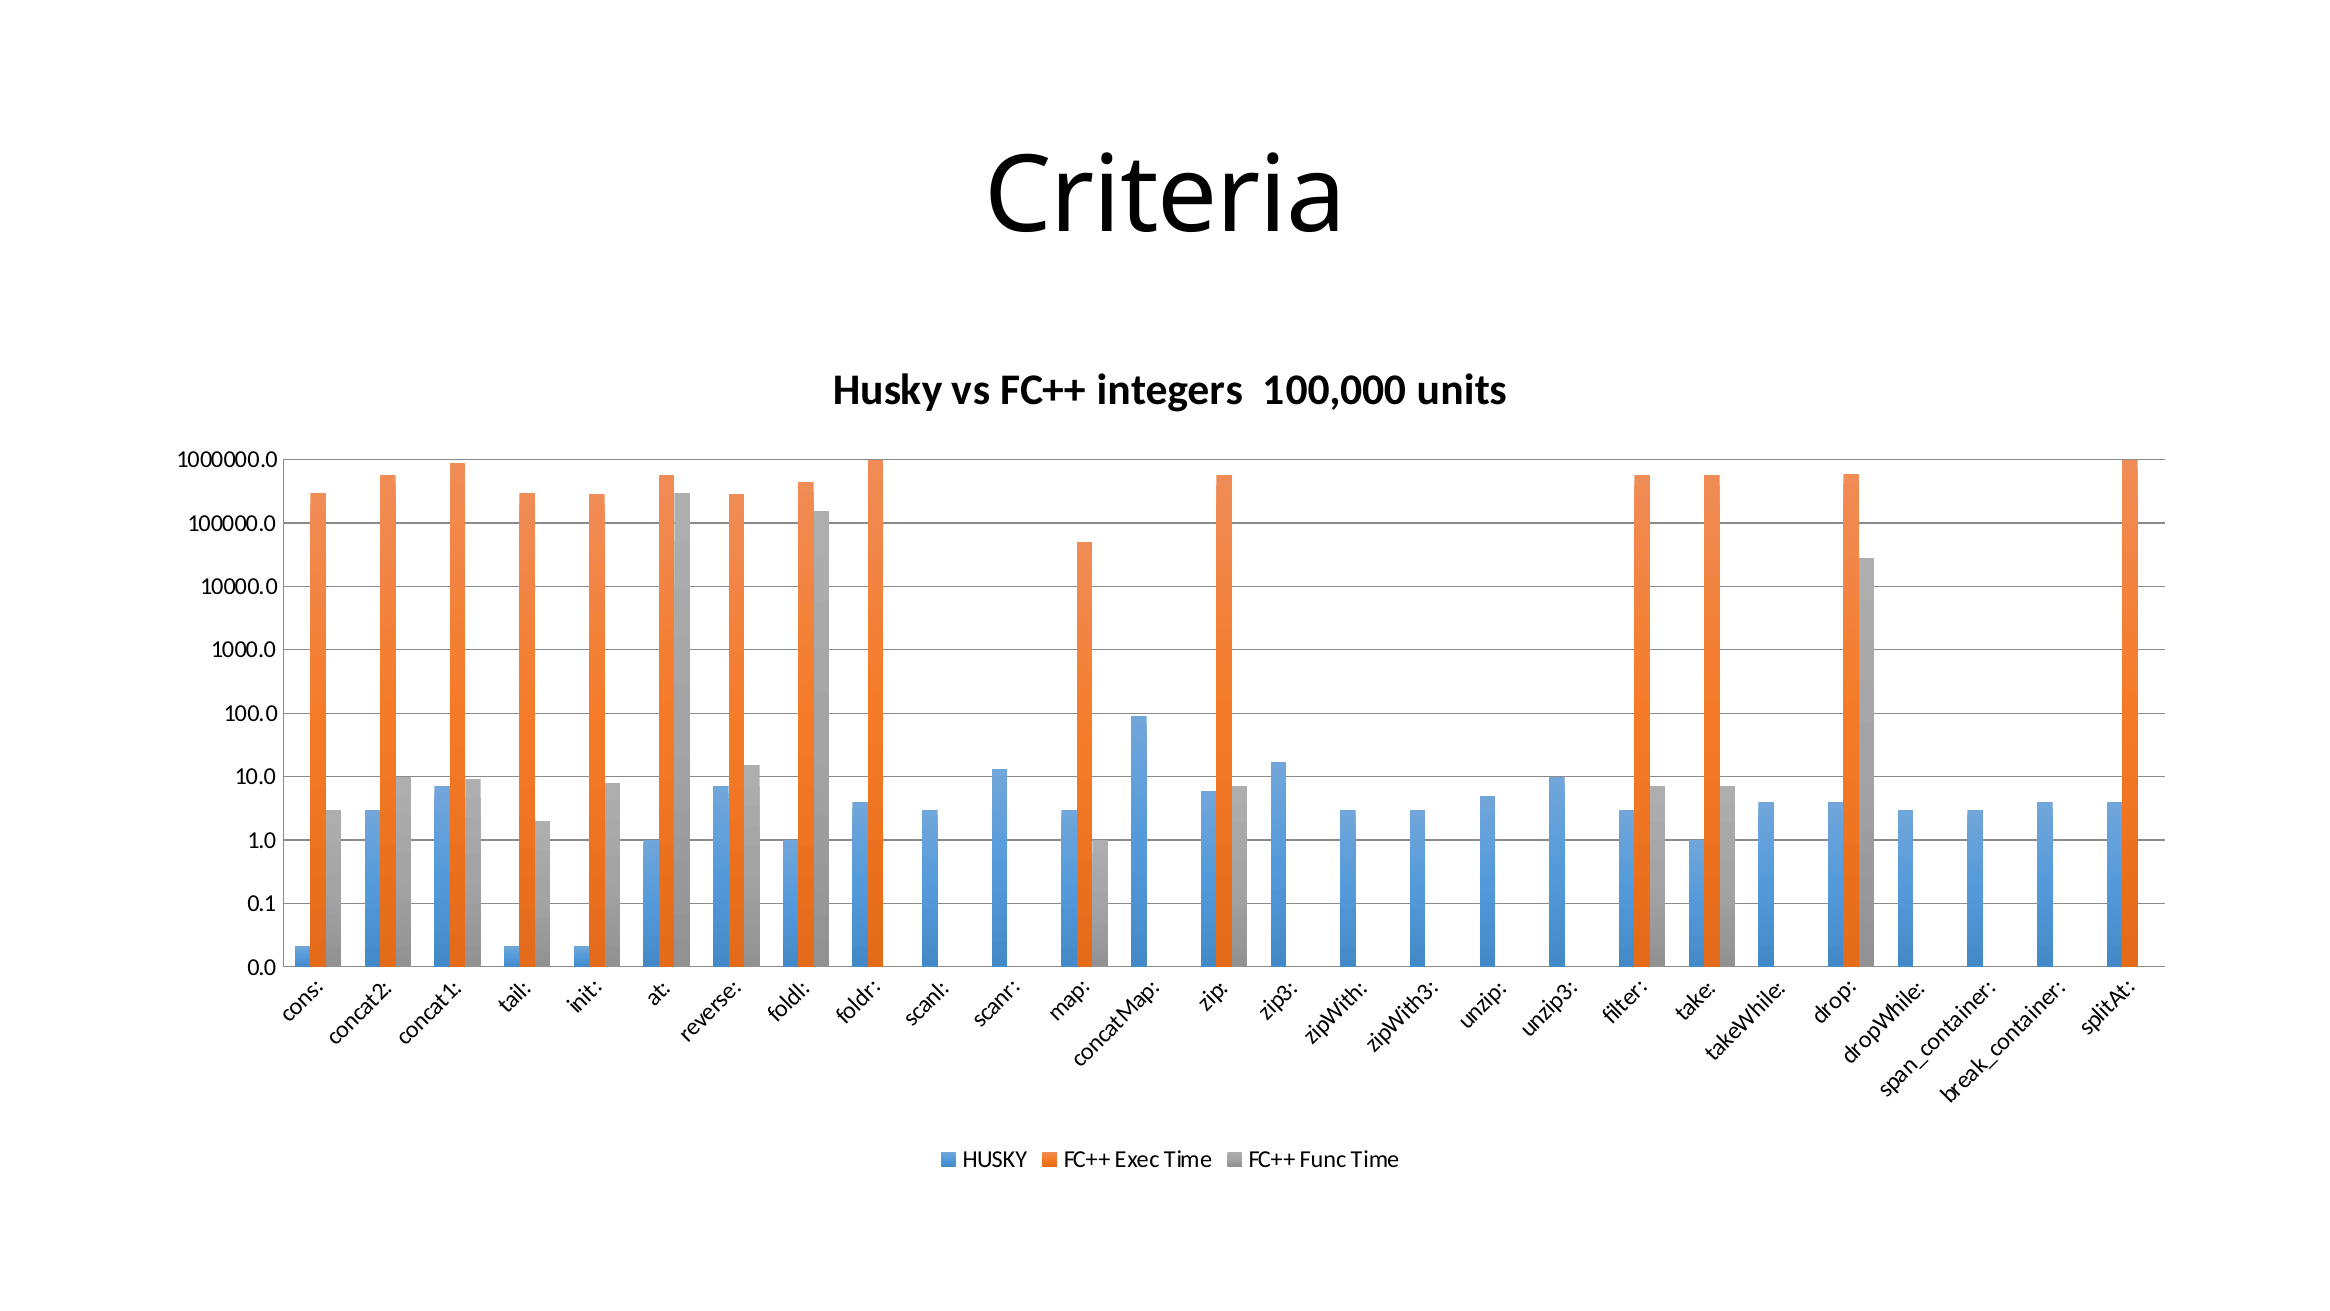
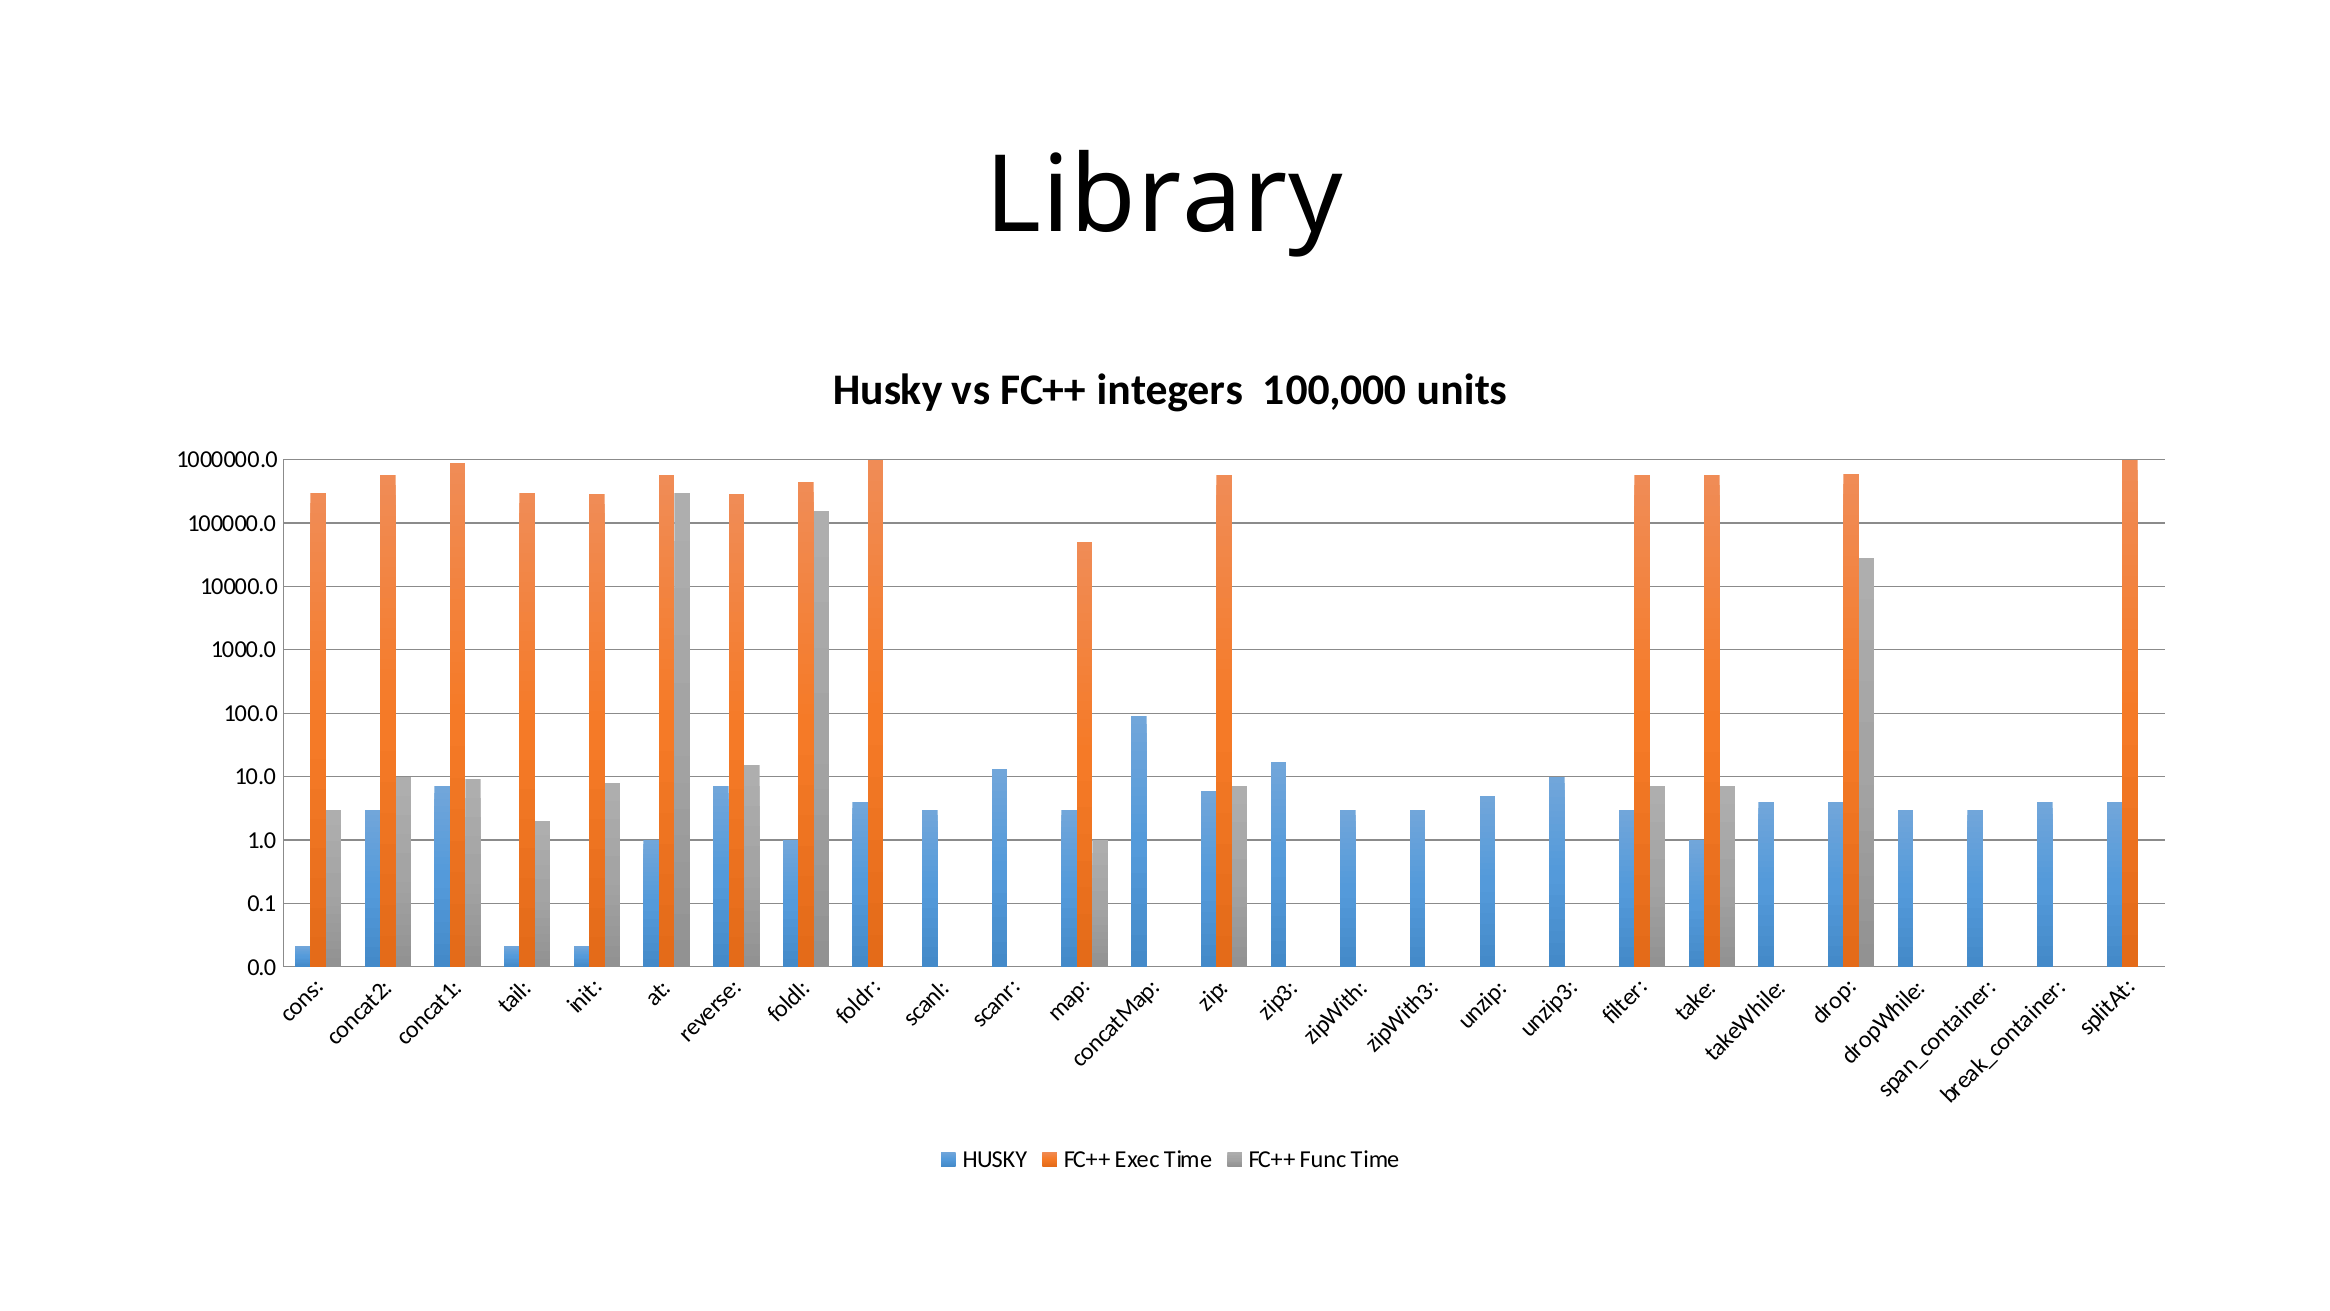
Criteria: Criteria -> Library (1164, 196)
